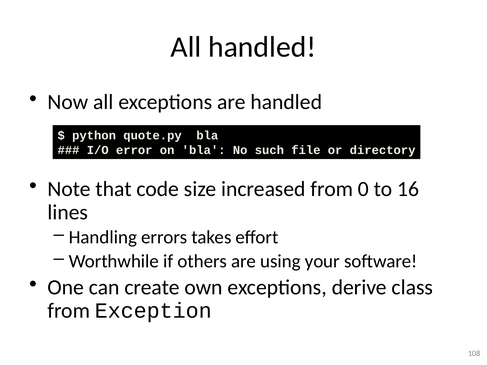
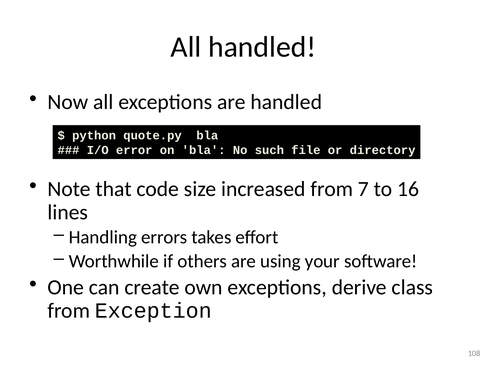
0: 0 -> 7 (363, 189)
